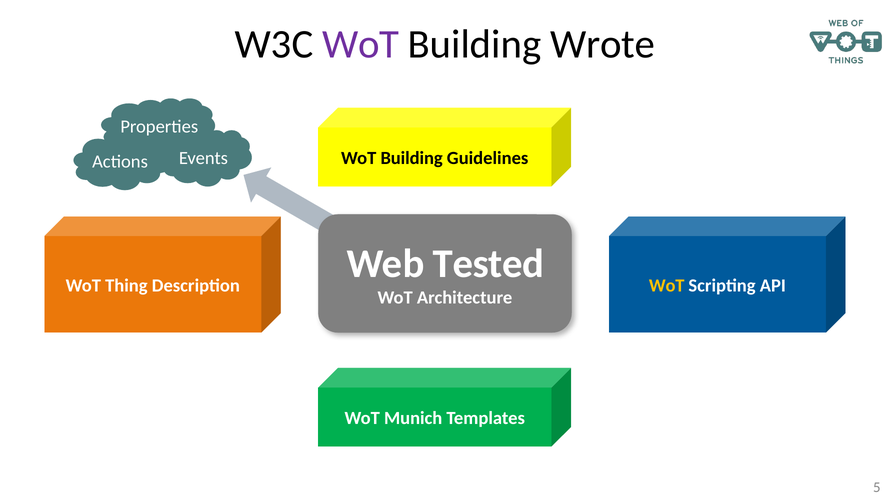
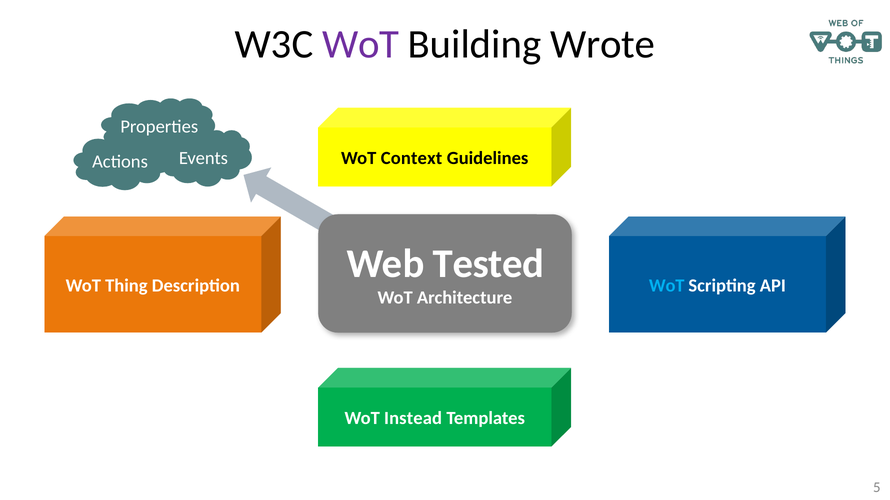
Building: Building -> Context (412, 158)
WoT colour: yellow -> light blue (667, 286)
Munich: Munich -> Instead (413, 419)
